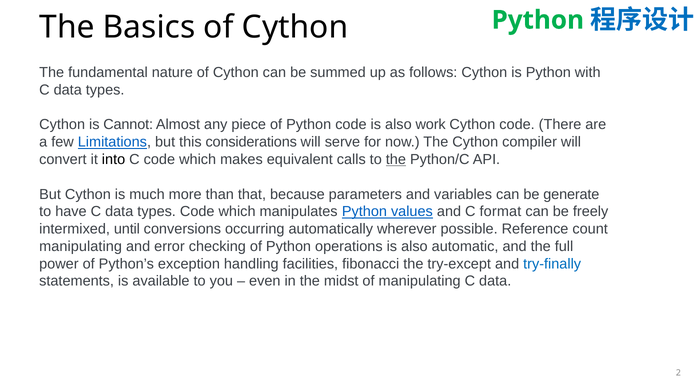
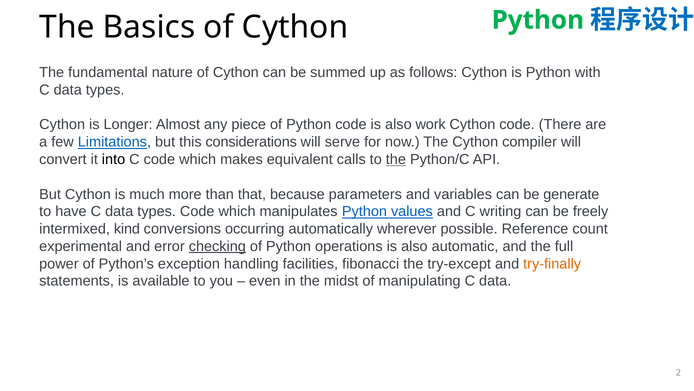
Cannot: Cannot -> Longer (128, 125)
format: format -> writing (501, 211)
until: until -> kind (127, 229)
manipulating: manipulating -> experimental (81, 246)
checking underline: none -> present (217, 246)
try-finally colour: blue -> orange (552, 263)
